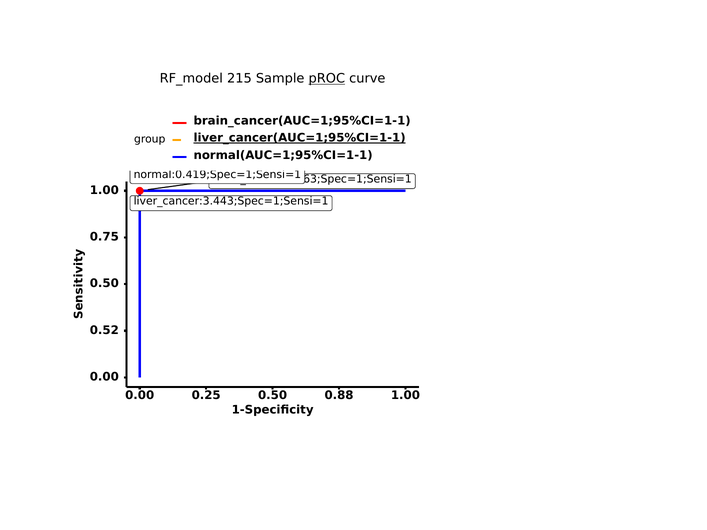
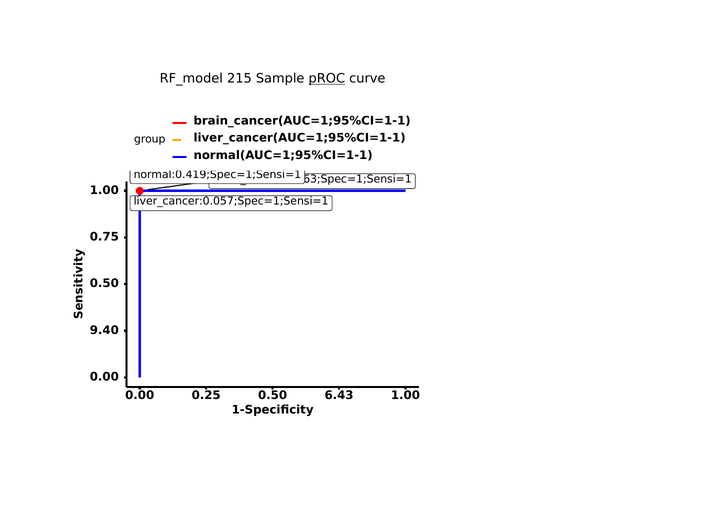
liver_cancer(AUC=1;95%CI=1-1 underline: present -> none (300, 138)
liver_cancer:3.443;Spec=1;Sensi=1: liver_cancer:3.443;Spec=1;Sensi=1 -> liver_cancer:0.057;Spec=1;Sensi=1 (231, 201)
0.52: 0.52 -> 9.40 (104, 330)
0.88: 0.88 -> 6.43 (339, 396)
